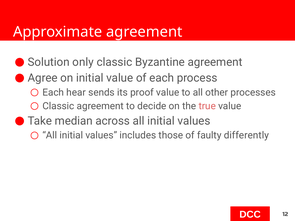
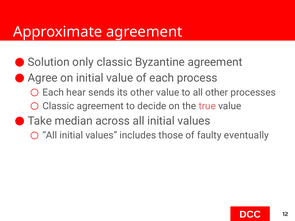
its proof: proof -> other (142, 93)
differently: differently -> eventually (246, 135)
